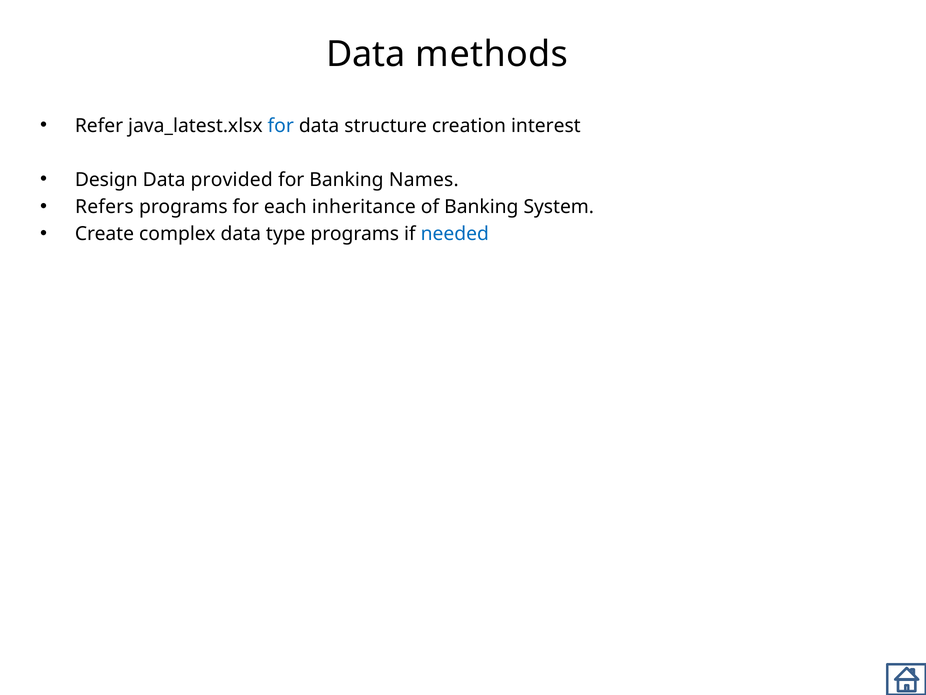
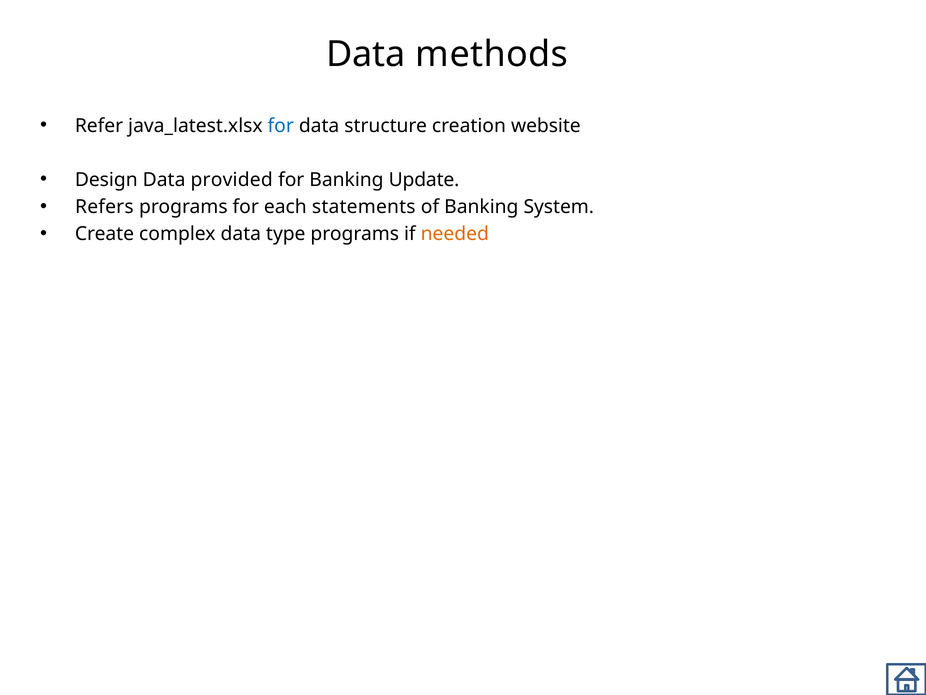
interest: interest -> website (546, 126)
Names: Names -> Update (424, 180)
inheritance: inheritance -> statements (364, 207)
needed colour: blue -> orange (455, 234)
